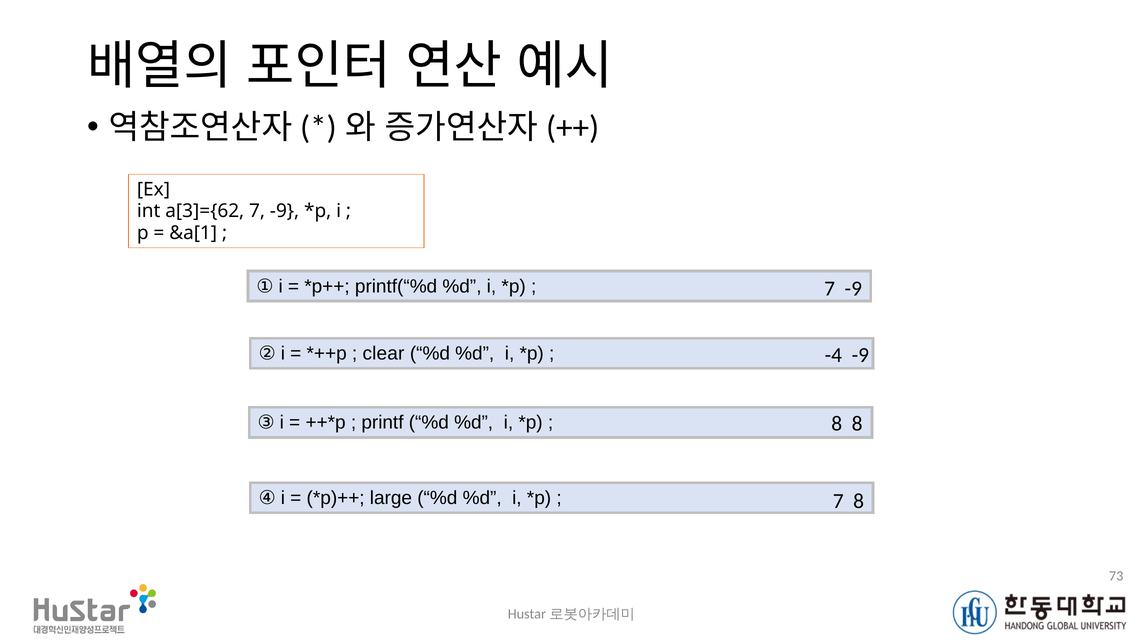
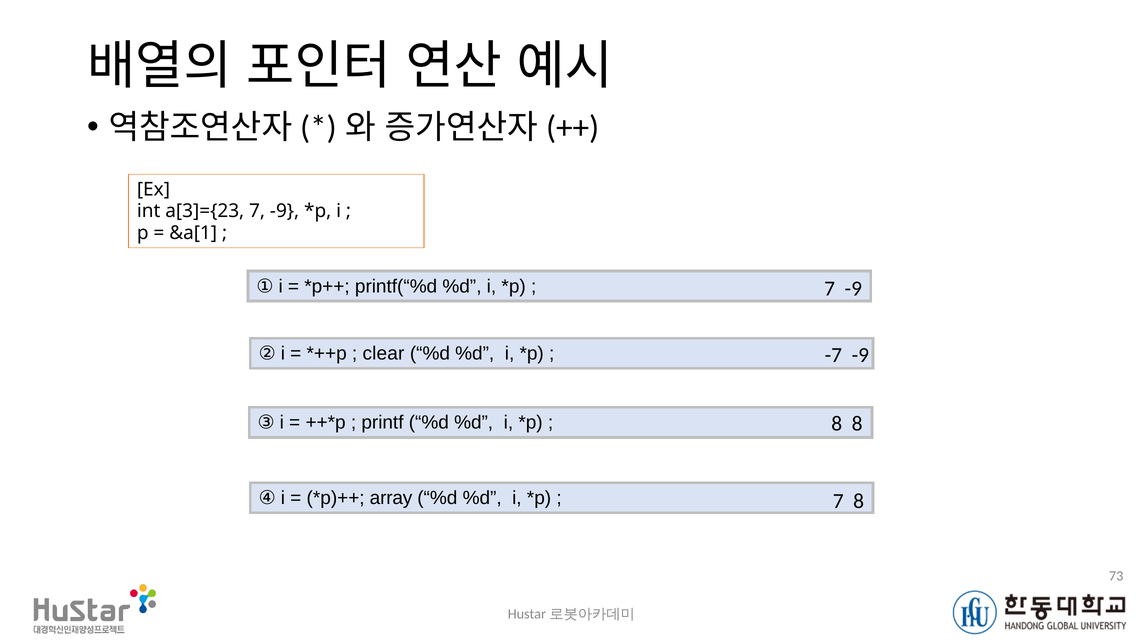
a[3]={62: a[3]={62 -> a[3]={23 (205, 211)
-4: -4 -> -7 (833, 355)
large: large -> array (391, 498)
